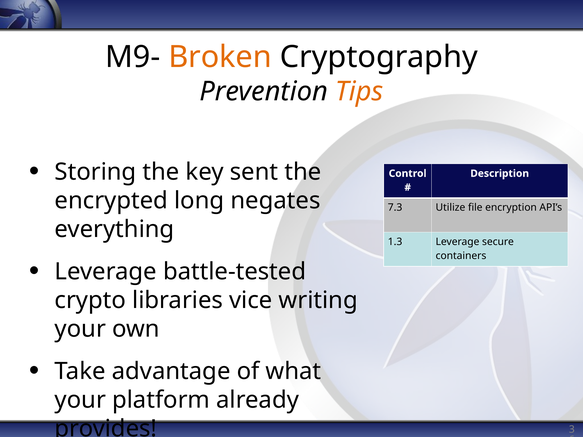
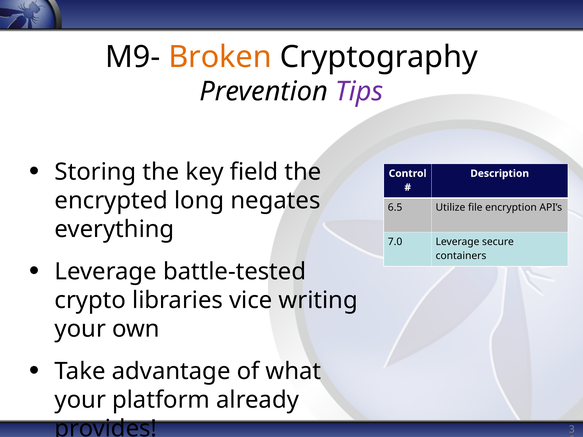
Tips colour: orange -> purple (359, 92)
sent: sent -> field (254, 172)
7.3: 7.3 -> 6.5 (395, 208)
1.3: 1.3 -> 7.0 (395, 242)
